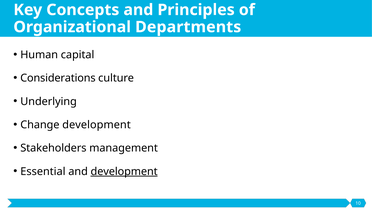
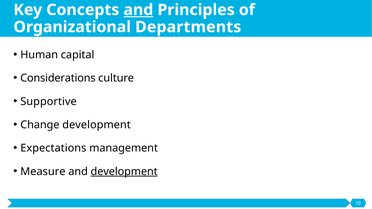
and underline: none -> present (138, 10)
Underlying: Underlying -> Supportive (49, 102)
Stakeholders: Stakeholders -> Expectations (53, 148)
Essential: Essential -> Measure (43, 172)
